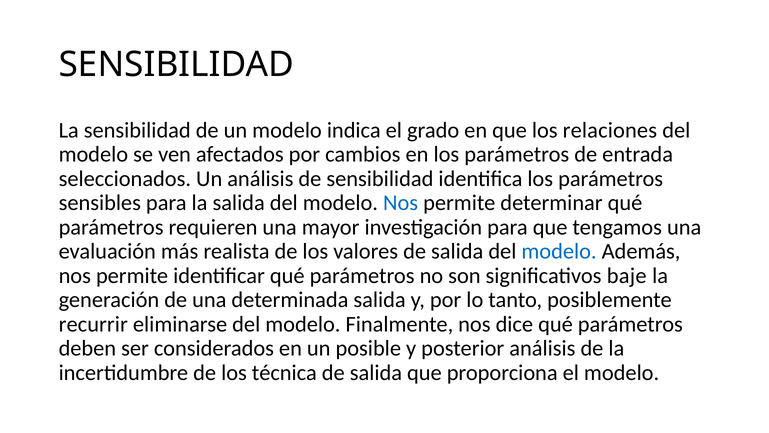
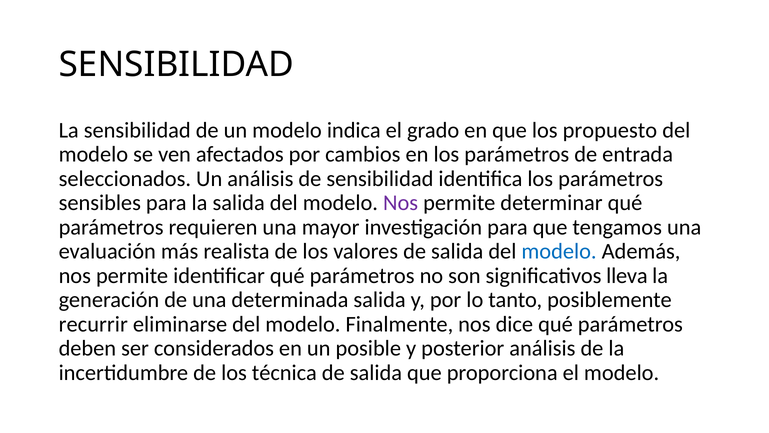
relaciones: relaciones -> propuesto (610, 130)
Nos colour: blue -> purple (401, 203)
baje: baje -> lleva (627, 275)
